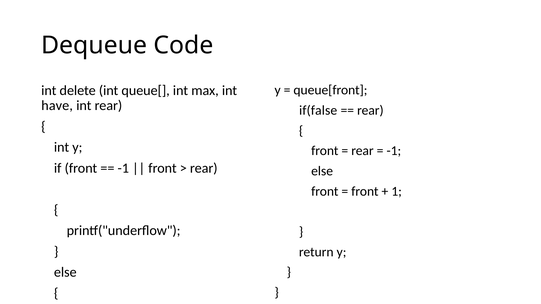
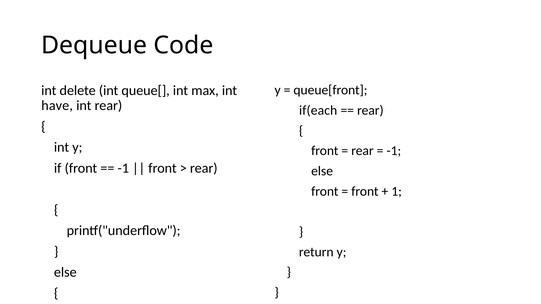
if(false: if(false -> if(each (318, 111)
